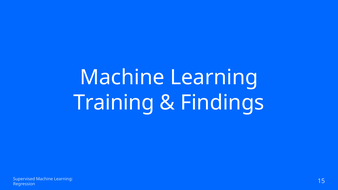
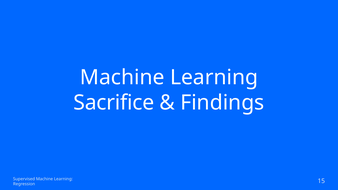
Training: Training -> Sacrifice (114, 103)
